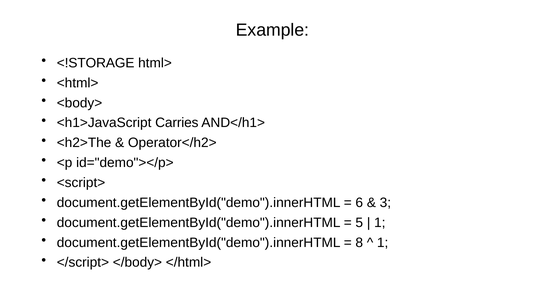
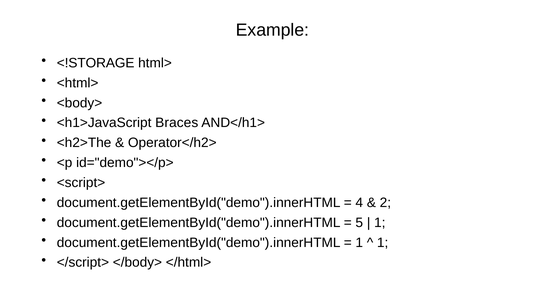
Carries: Carries -> Braces (177, 123)
6: 6 -> 4 (359, 203)
3: 3 -> 2 (385, 203)
8: 8 -> 1 (359, 243)
